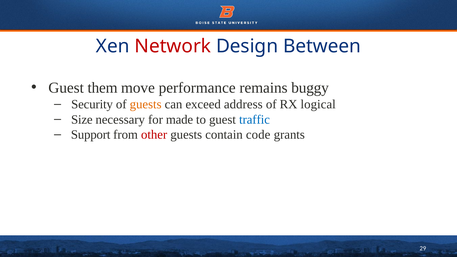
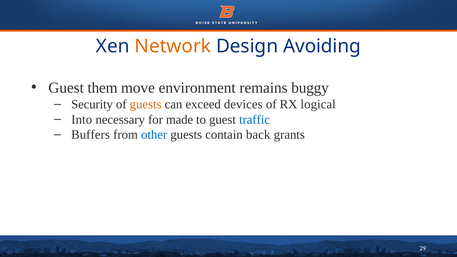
Network colour: red -> orange (173, 46)
Between: Between -> Avoiding (322, 46)
performance: performance -> environment (197, 88)
address: address -> devices (243, 104)
Size: Size -> Into (82, 120)
Support: Support -> Buffers (91, 135)
other colour: red -> blue (154, 135)
code: code -> back (258, 135)
